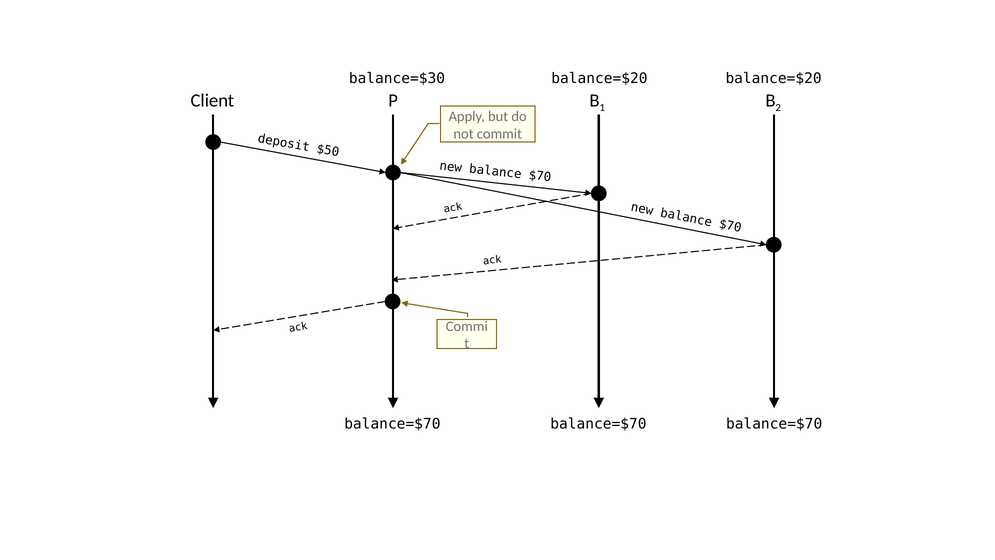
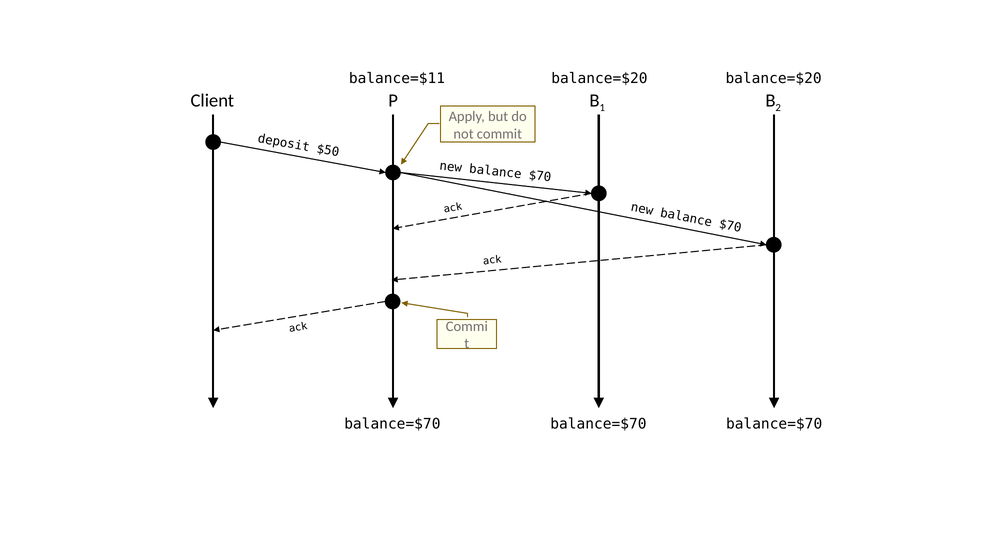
balance=$30: balance=$30 -> balance=$11 (397, 78)
